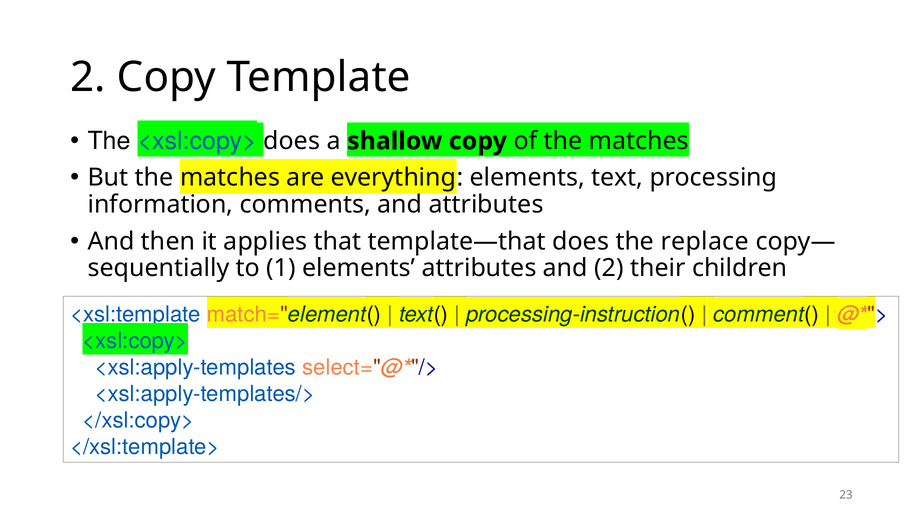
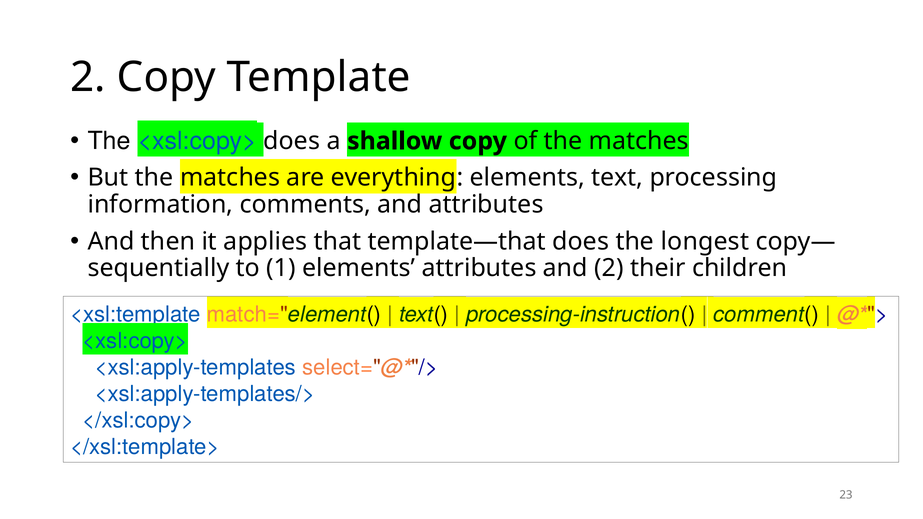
replace: replace -> longest (705, 241)
